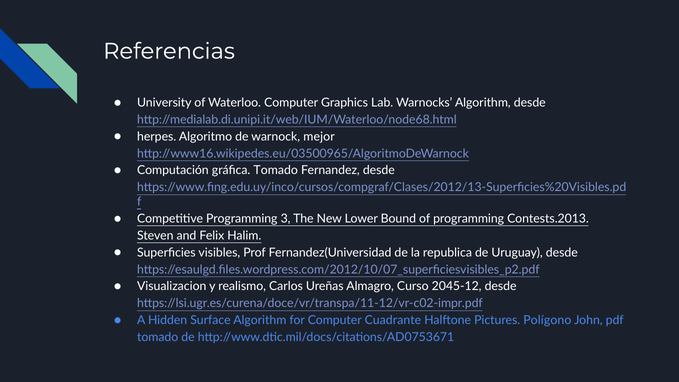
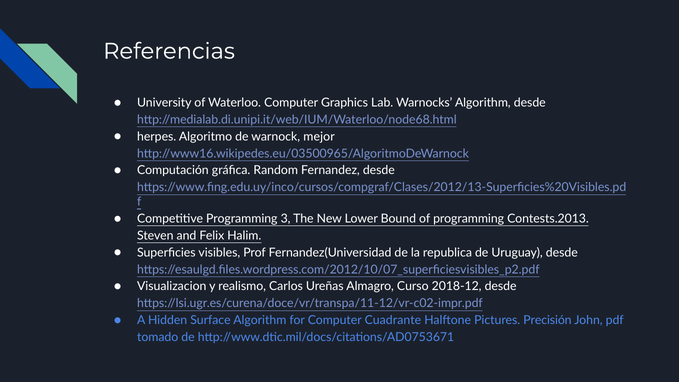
gráfica Tomado: Tomado -> Random (276, 170)
2045-12: 2045-12 -> 2018-12 (457, 286)
Polígono: Polígono -> Precisión (547, 320)
